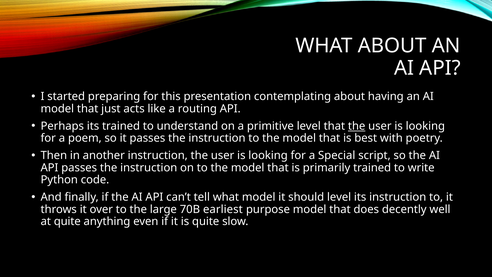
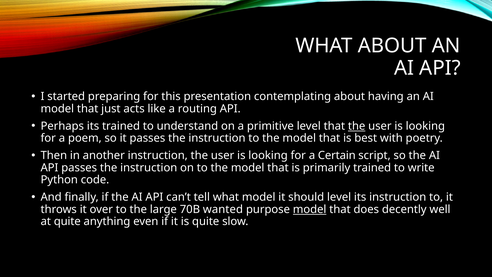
Special: Special -> Certain (337, 155)
earliest: earliest -> wanted (223, 209)
model underline: none -> present (310, 209)
